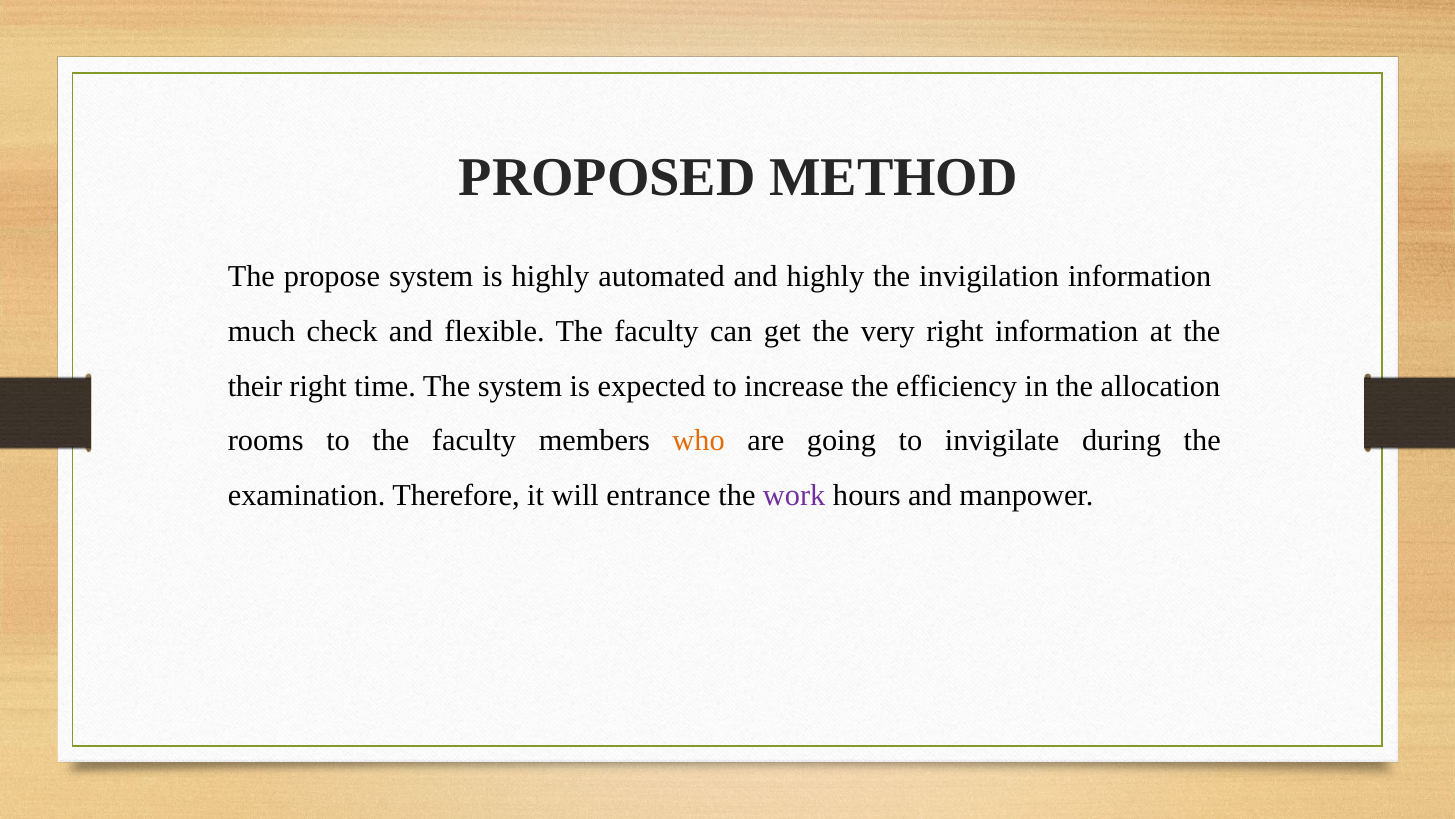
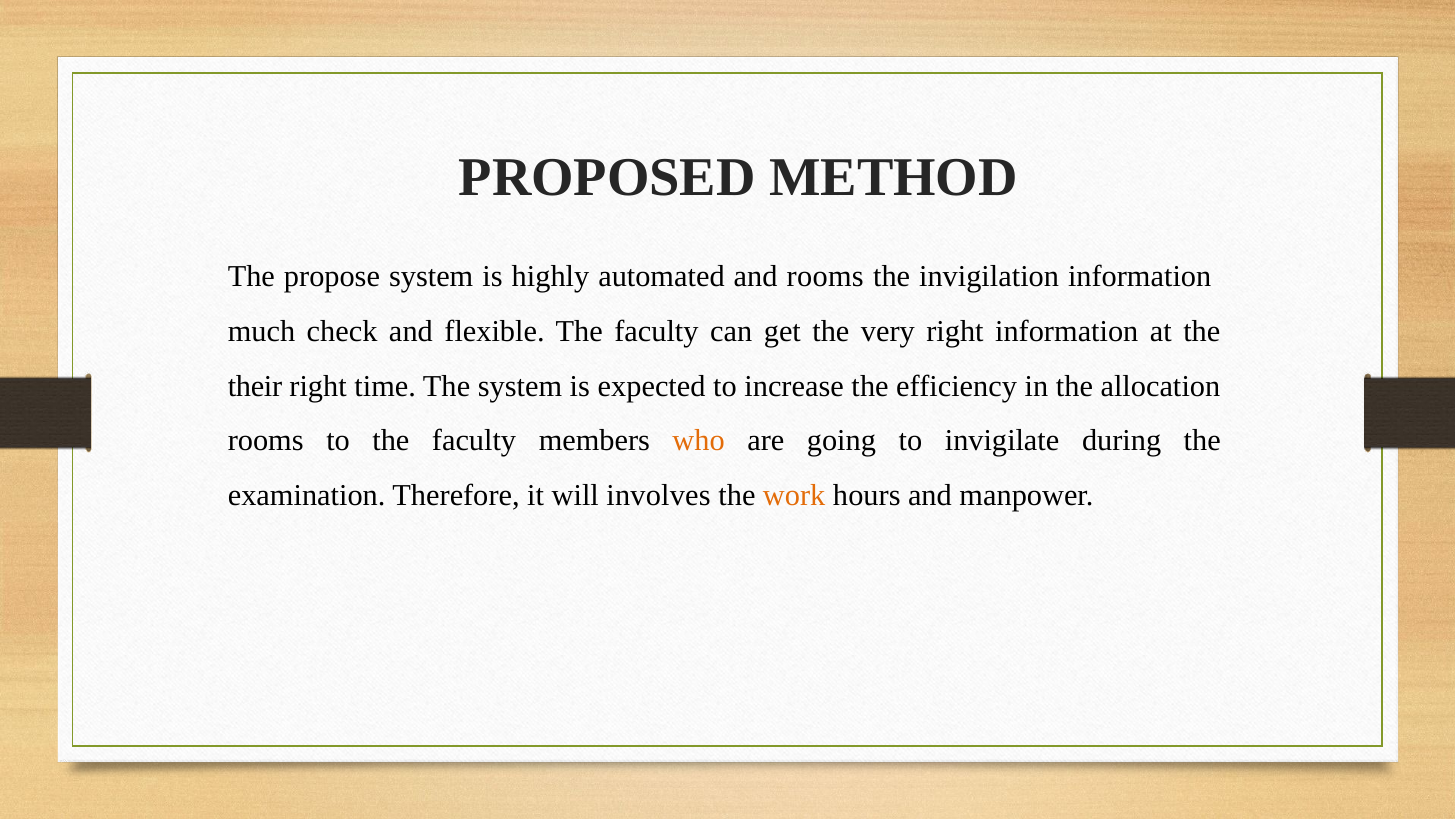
and highly: highly -> rooms (825, 277)
entrance: entrance -> involves (659, 495)
work colour: purple -> orange (794, 495)
